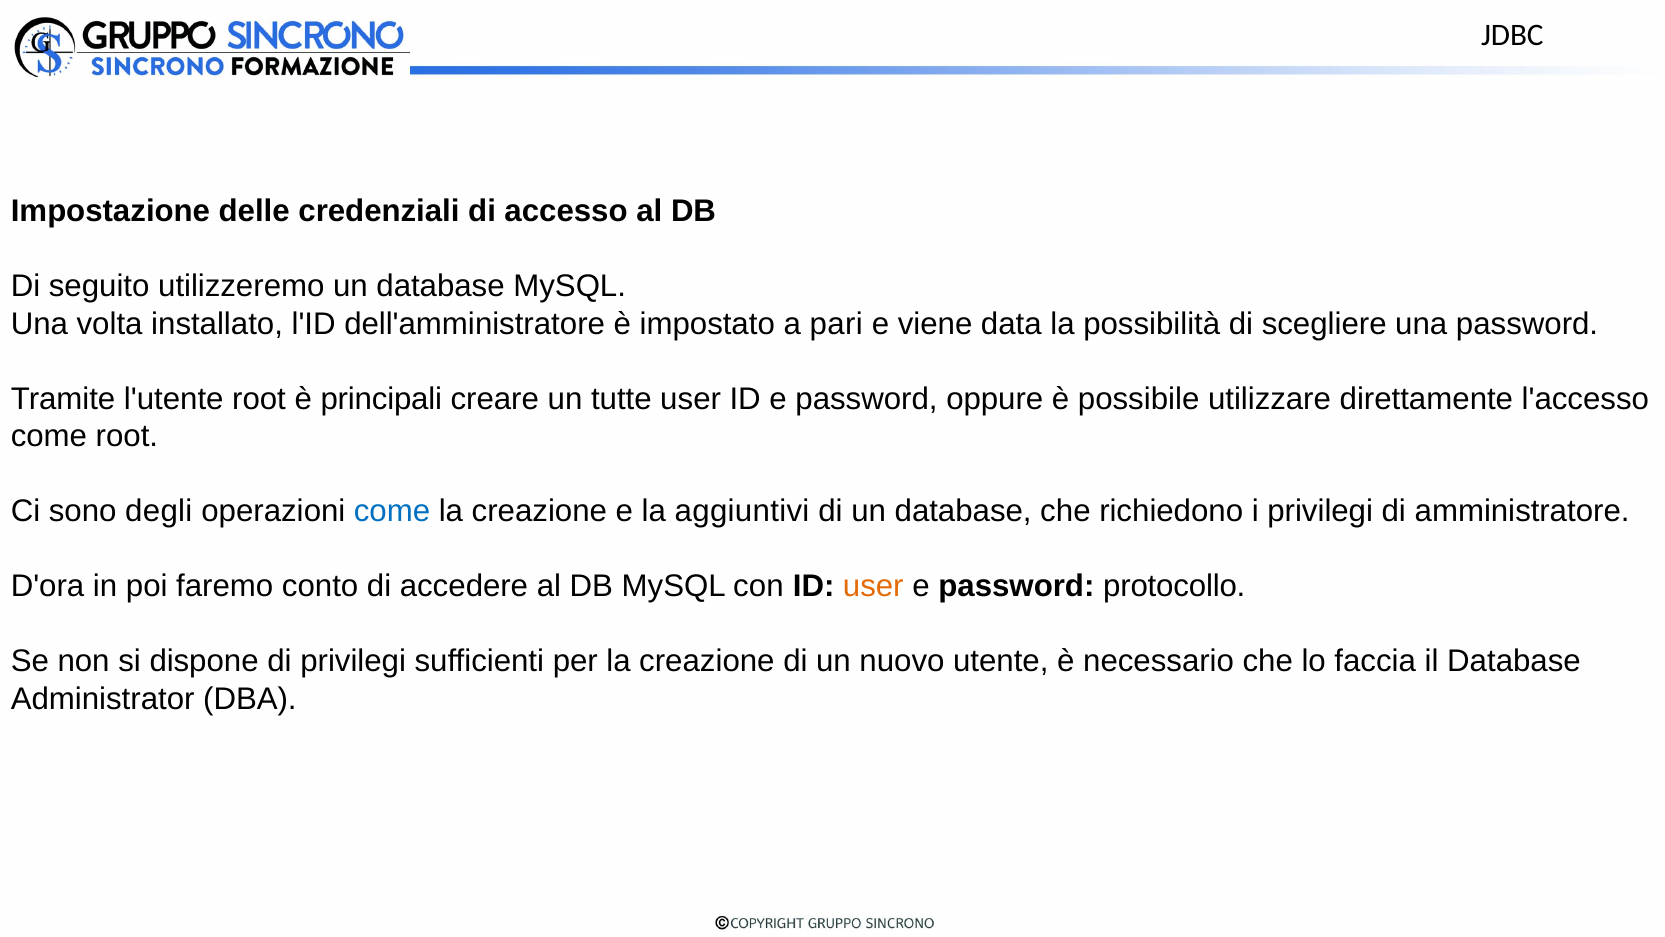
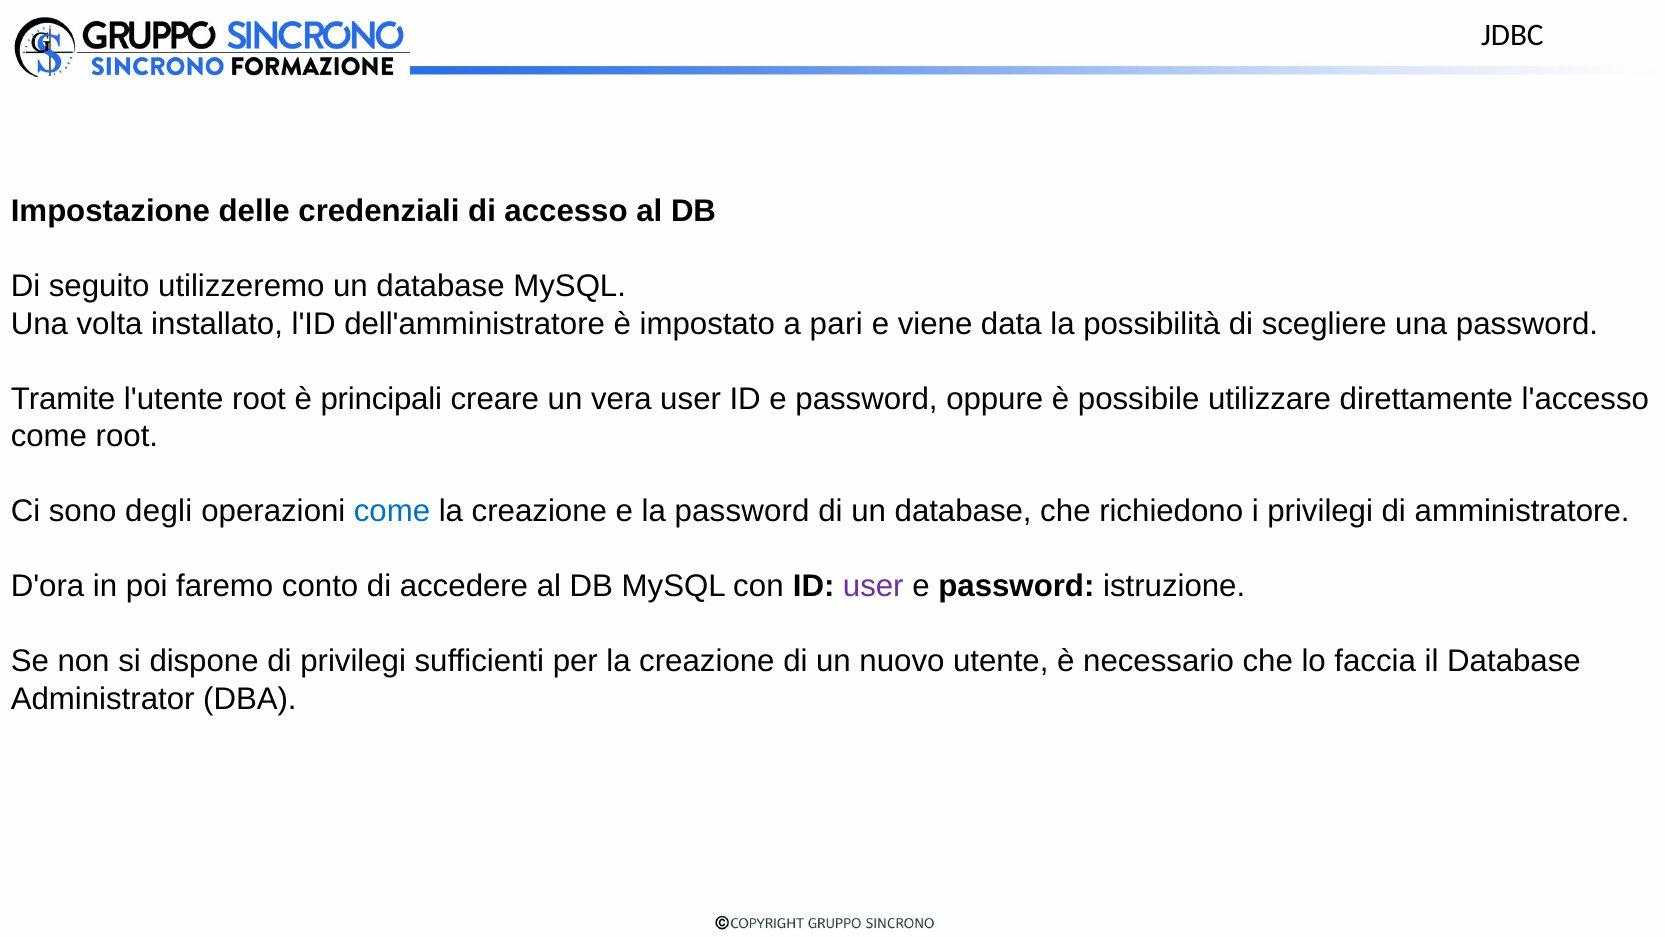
tutte: tutte -> vera (621, 399)
la aggiuntivi: aggiuntivi -> password (742, 511)
user colour: orange -> purple (873, 586)
protocollo: protocollo -> istruzione (1174, 586)
